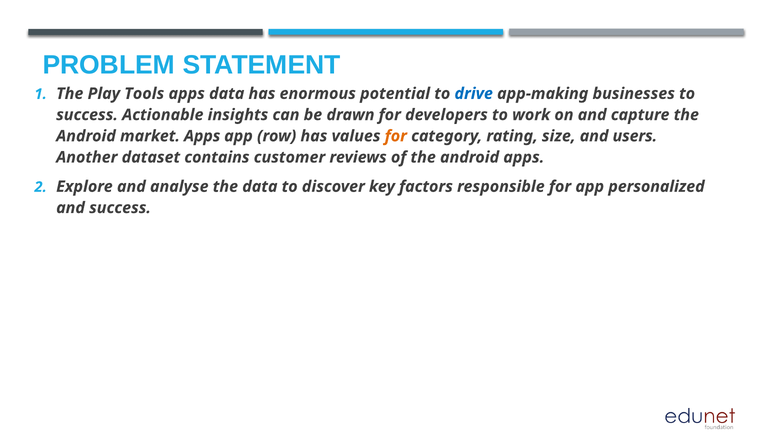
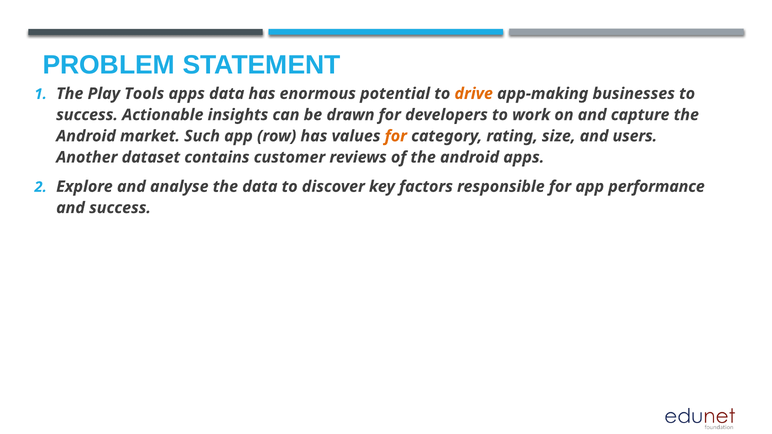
drive colour: blue -> orange (474, 94)
market Apps: Apps -> Such (202, 136)
personalized: personalized -> performance (657, 187)
